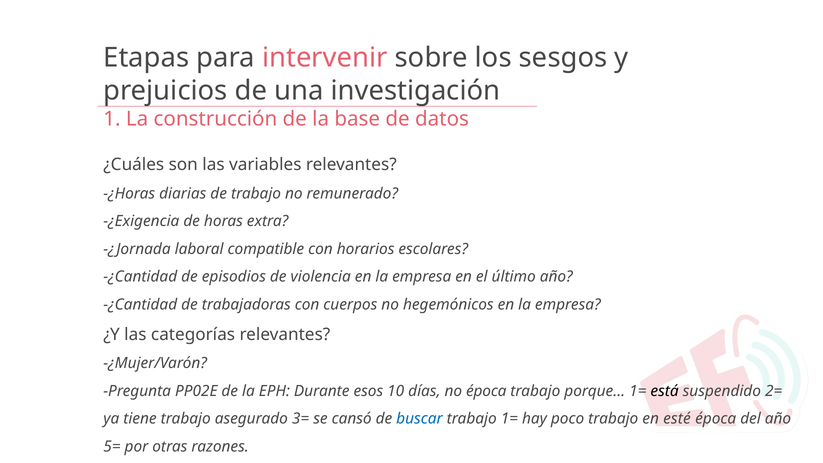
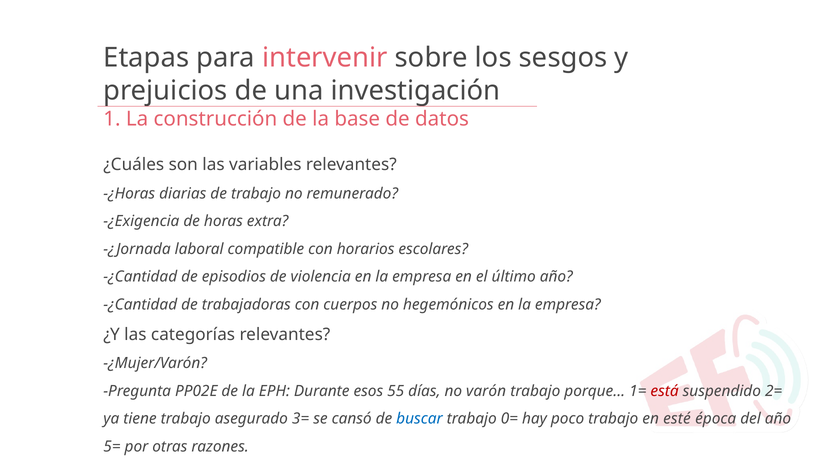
10: 10 -> 55 (396, 391)
no época: época -> varón (486, 391)
está colour: black -> red (665, 391)
trabajo 1=: 1= -> 0= (509, 419)
